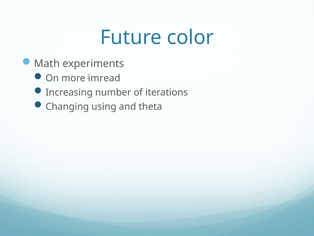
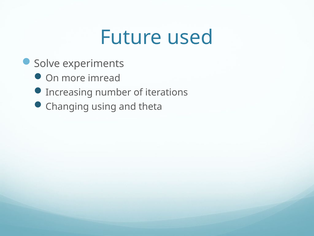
color: color -> used (190, 37)
Math: Math -> Solve (47, 64)
